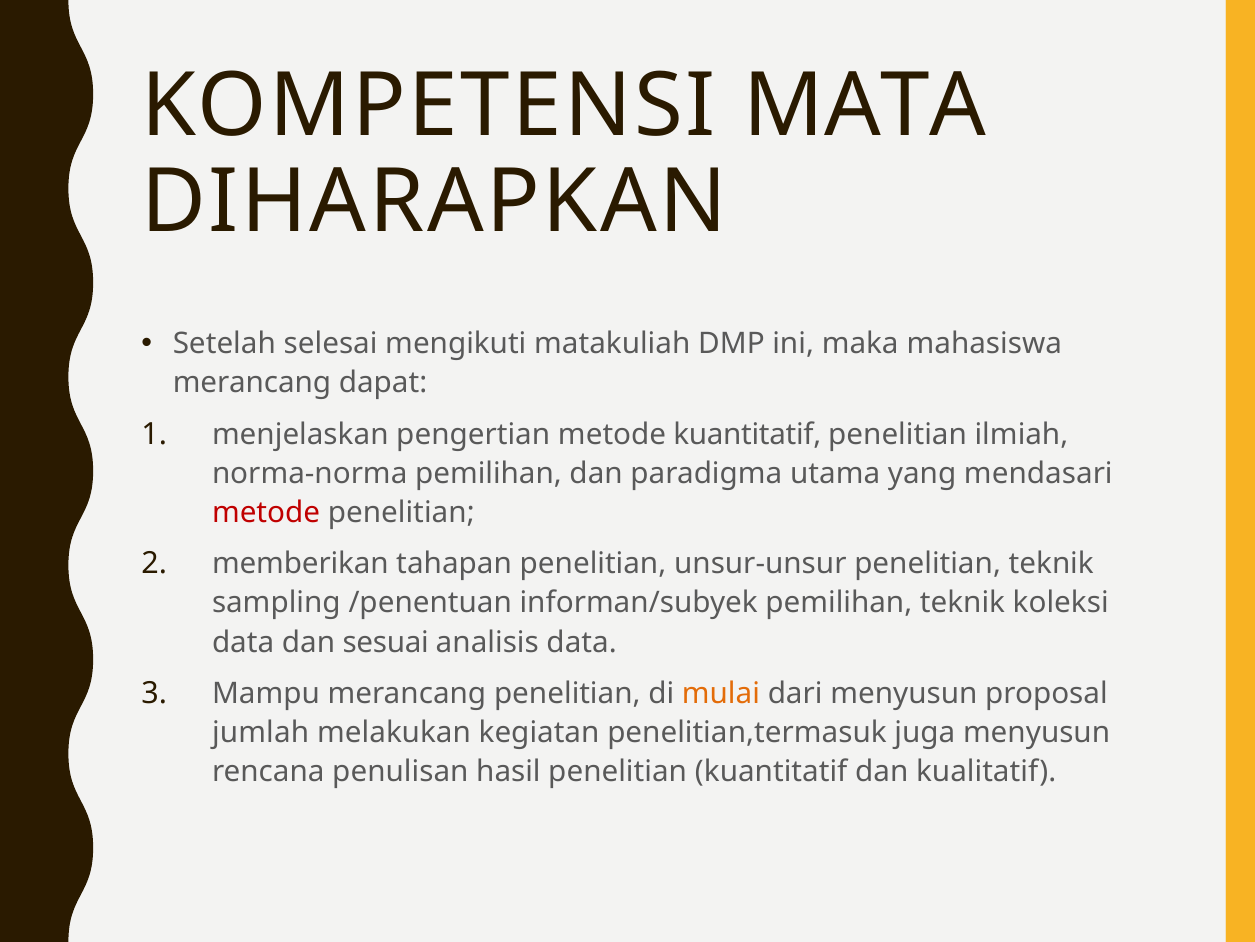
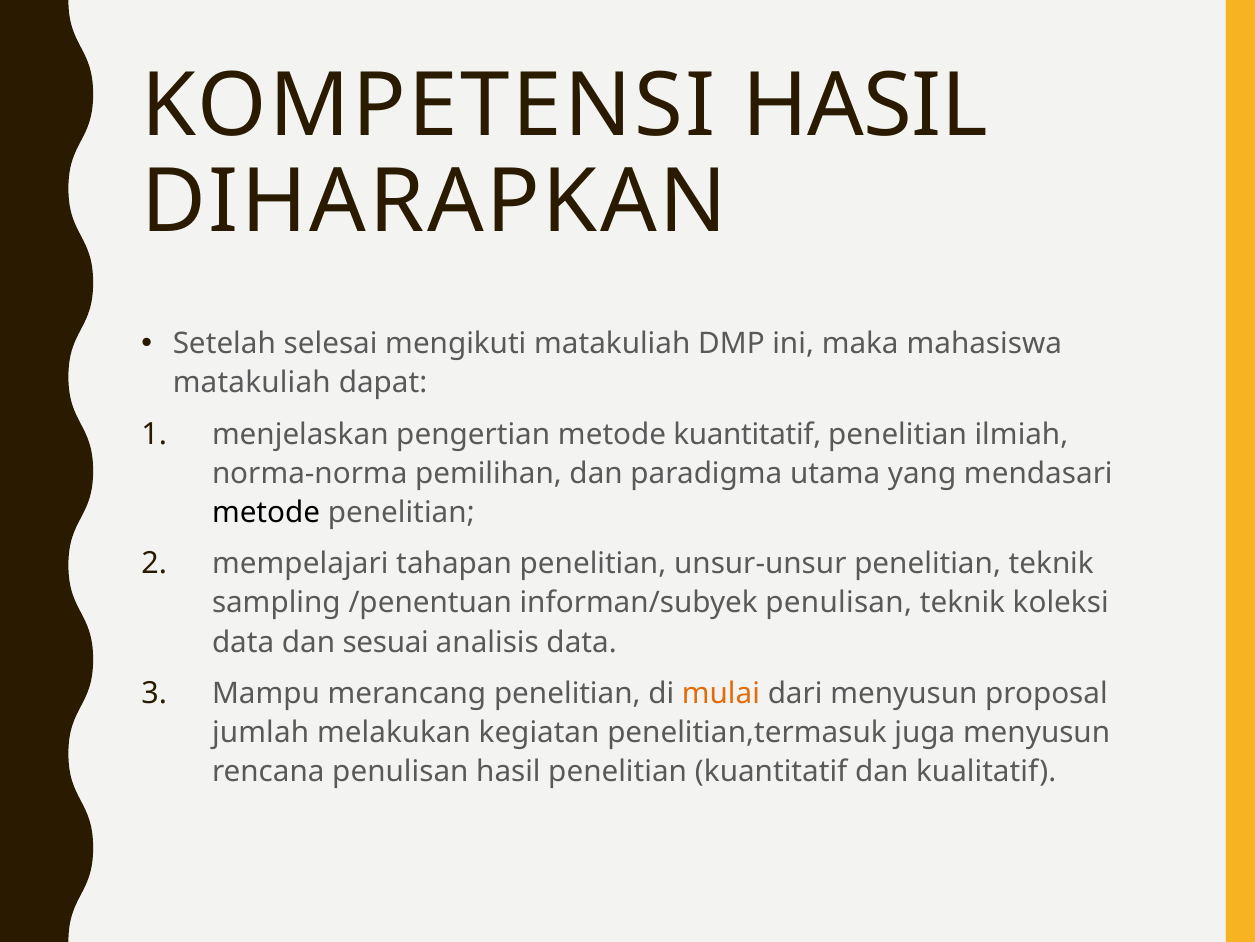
KOMPETENSI MATA: MATA -> HASIL (865, 106)
merancang: merancang -> matakuliah (252, 383)
metode colour: red -> black (266, 512)
memberikan: memberikan -> mempelajari (300, 564)
informan/subyek pemilihan: pemilihan -> penulisan (839, 603)
